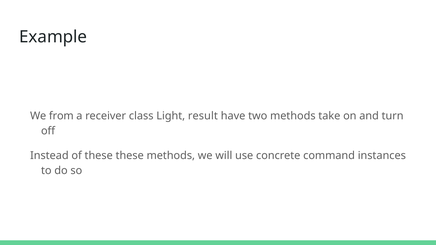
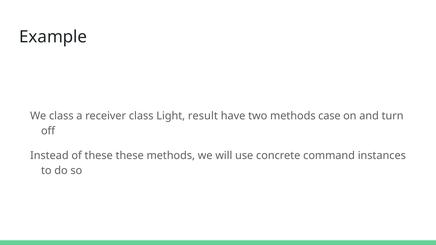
We from: from -> class (61, 116)
take: take -> case (329, 116)
